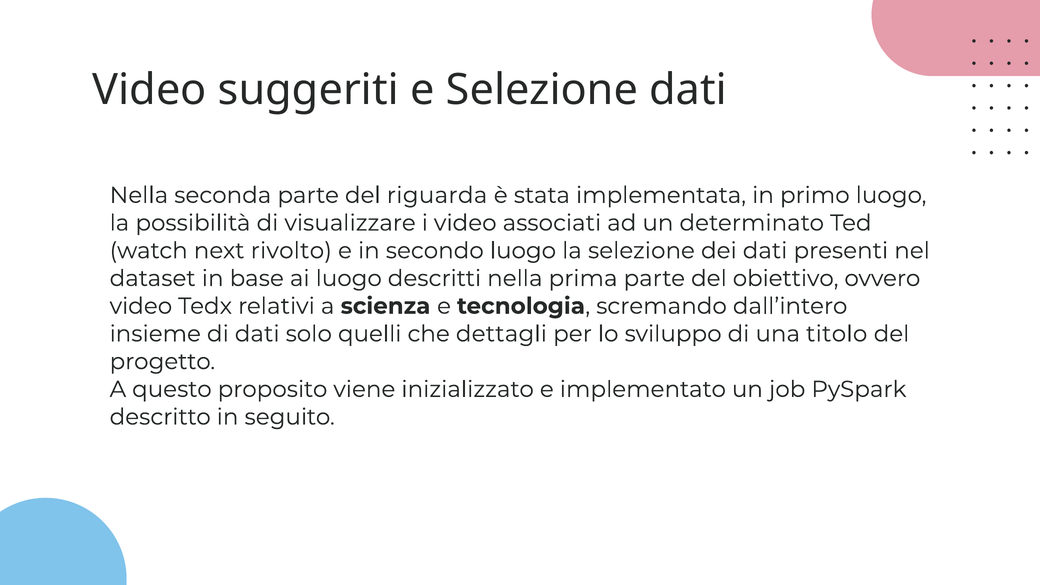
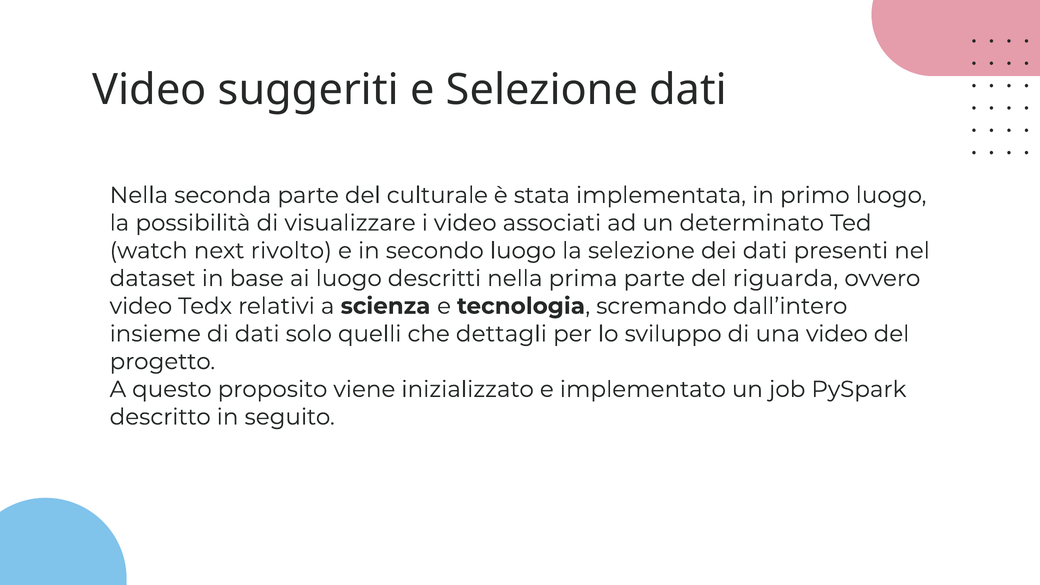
riguarda: riguarda -> culturale (437, 195)
obiettivo: obiettivo -> riguarda (785, 278)
una titolo: titolo -> video (837, 334)
